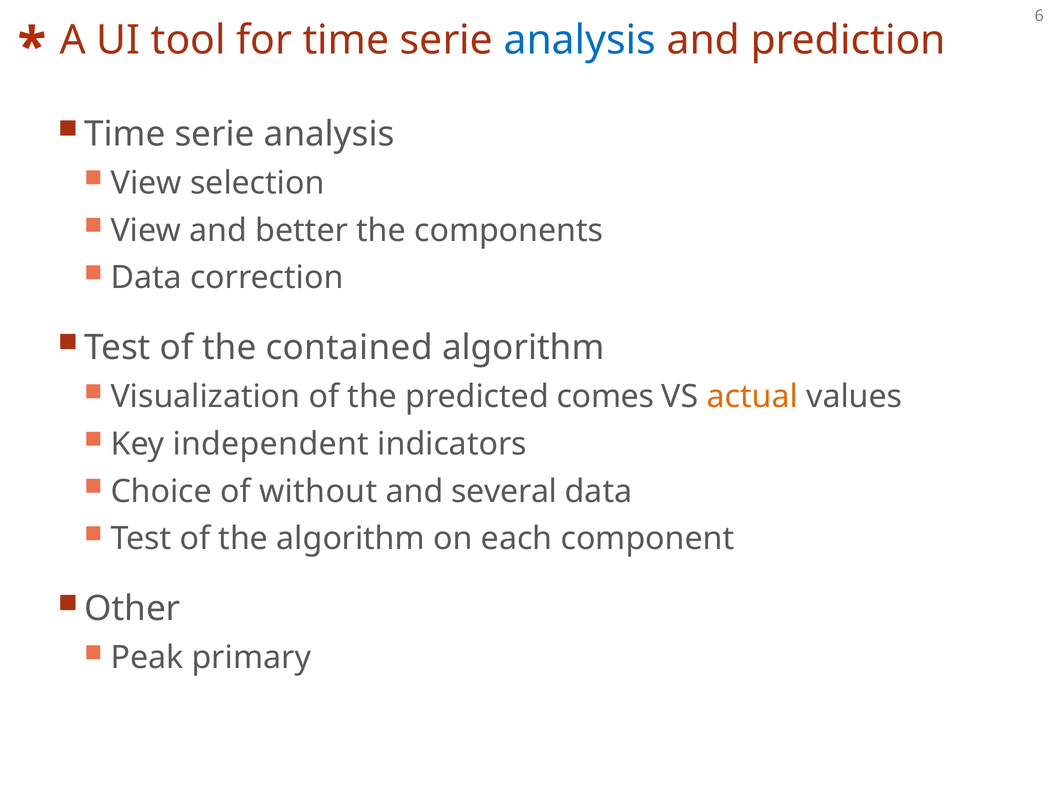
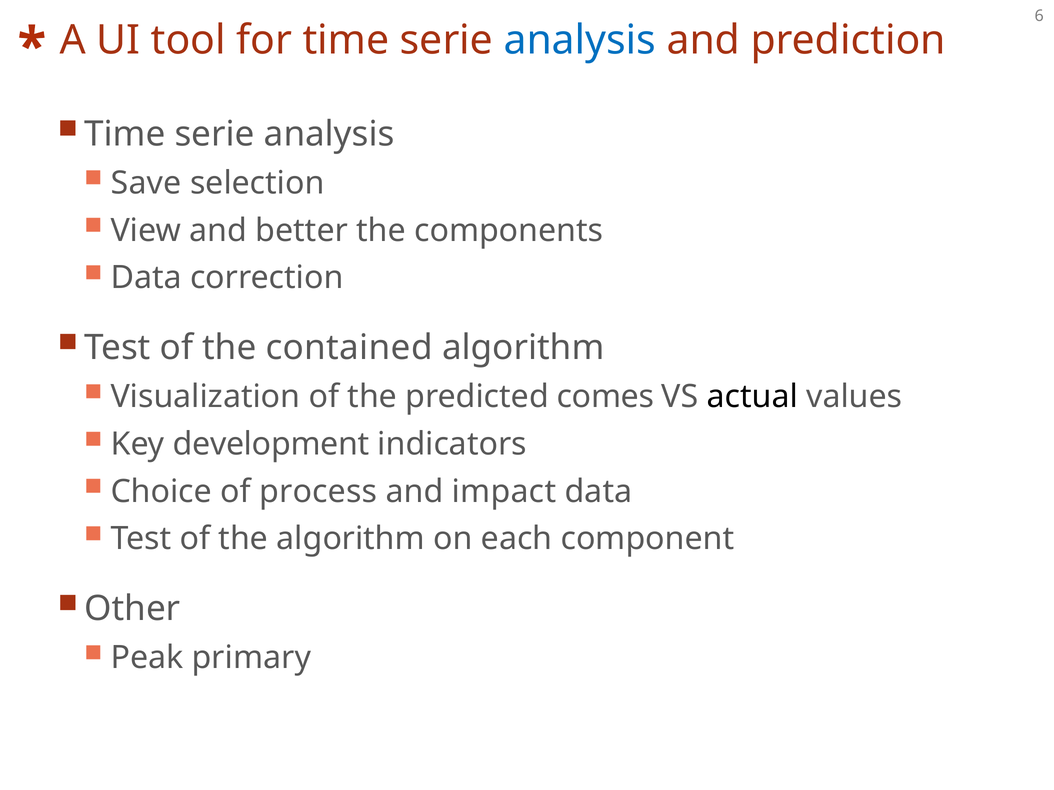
View: View -> Save (146, 183)
actual colour: orange -> black (752, 397)
independent: independent -> development (271, 444)
without: without -> process (318, 492)
several: several -> impact (504, 492)
